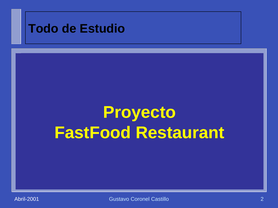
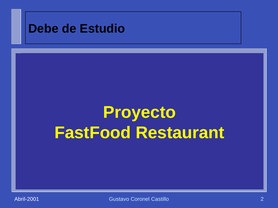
Todo: Todo -> Debe (43, 29)
